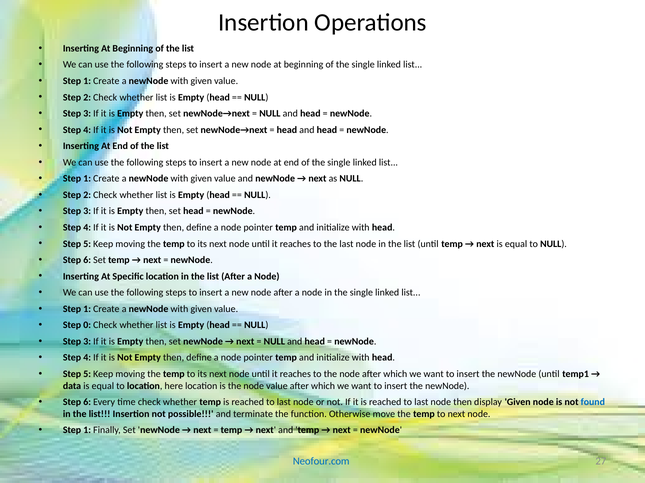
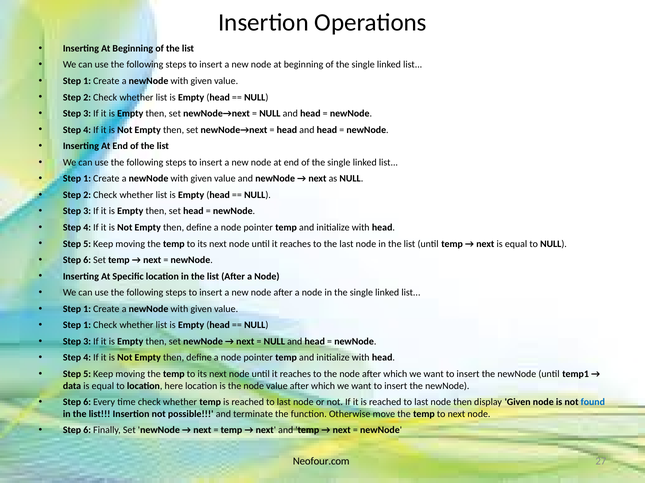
0: 0 -> 1 (87, 326)
1: 1 -> 6 (87, 431)
Neofour.com colour: blue -> black (321, 462)
